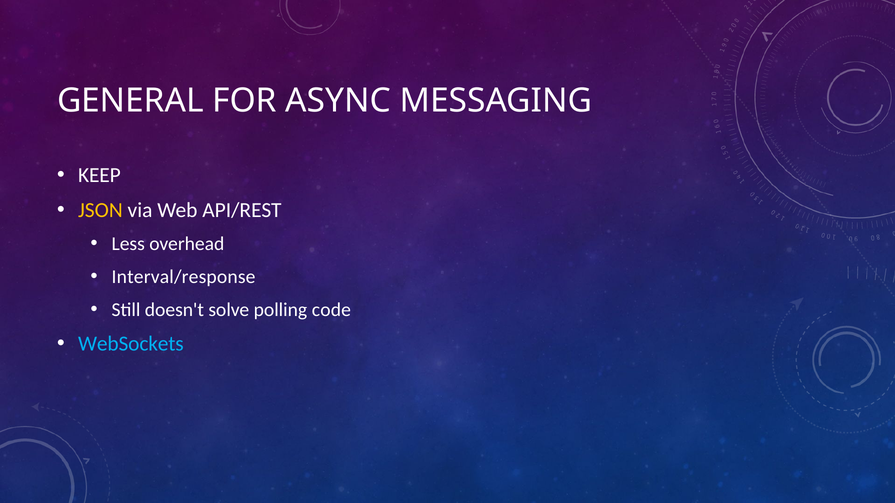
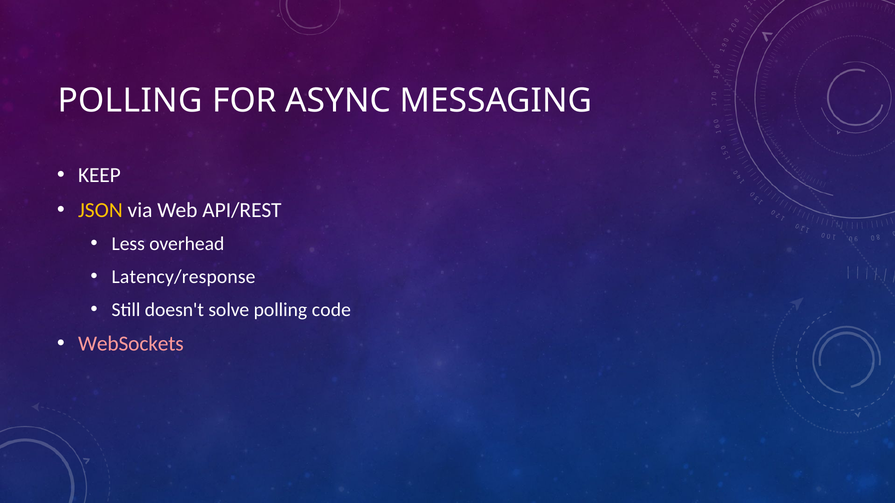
GENERAL: GENERAL -> POLLING (130, 101)
Interval/response: Interval/response -> Latency/response (184, 277)
WebSockets colour: light blue -> pink (131, 344)
